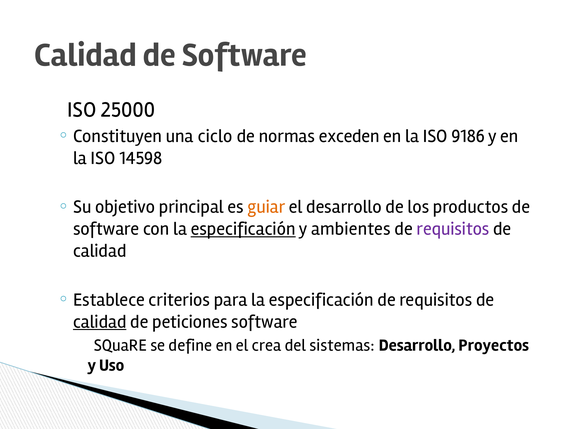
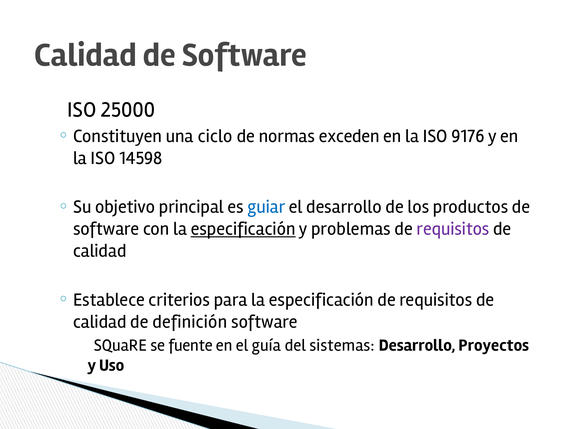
9186: 9186 -> 9176 (468, 136)
guiar colour: orange -> blue (266, 207)
ambientes: ambientes -> problemas (351, 228)
calidad underline: present -> none (100, 321)
peticiones: peticiones -> definición (190, 321)
define: define -> fuente (191, 345)
crea: crea -> guía (266, 345)
